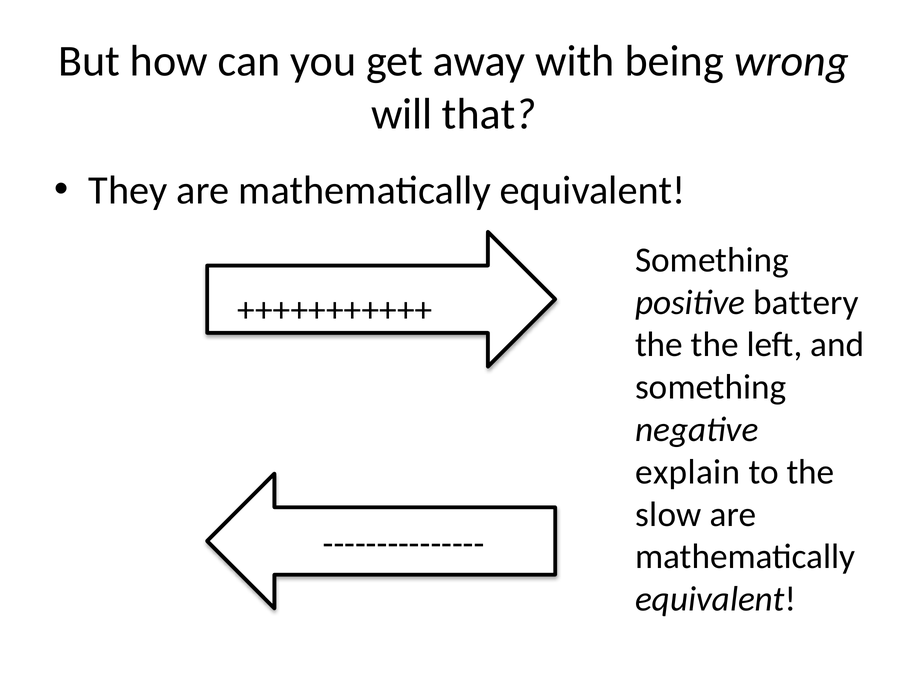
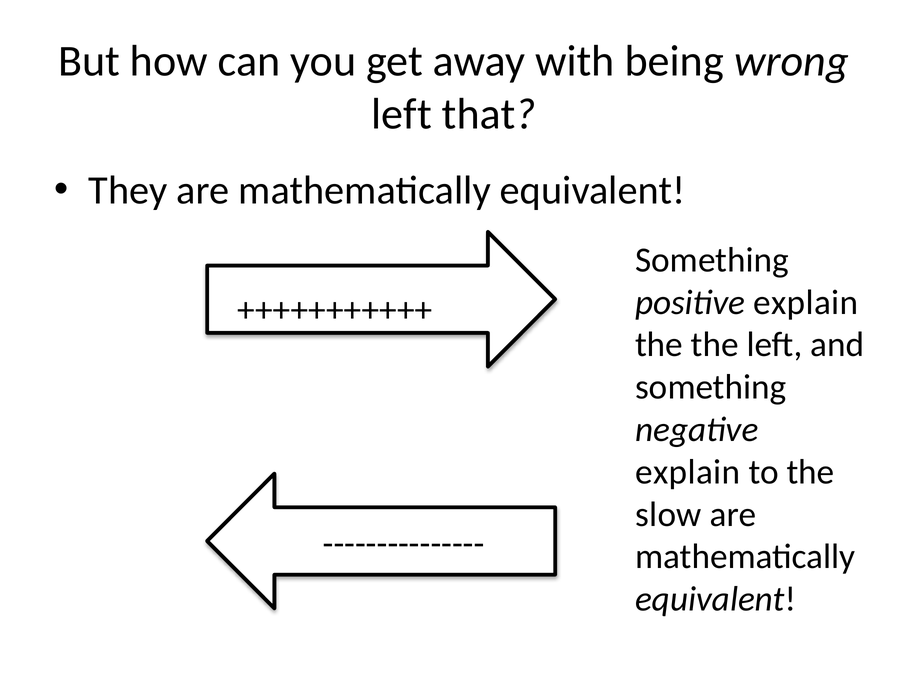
will: will -> left (401, 114)
positive battery: battery -> explain (806, 302)
